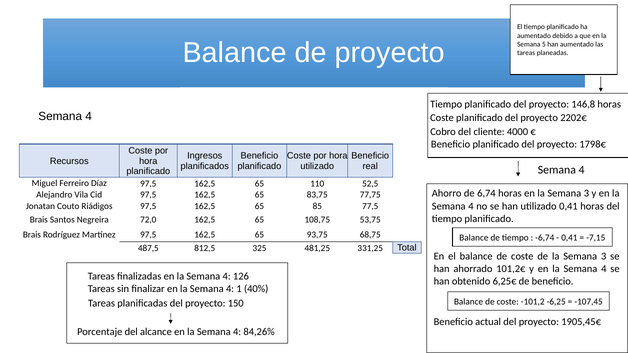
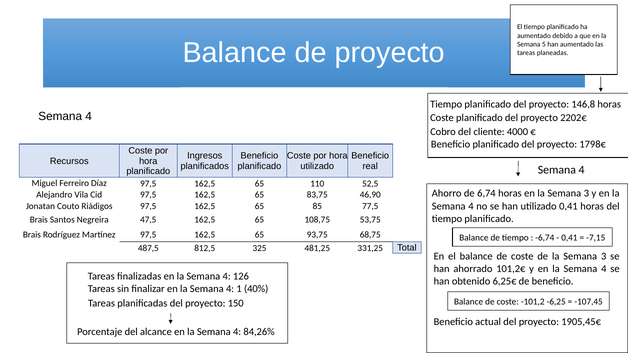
77,75: 77,75 -> 46,90 (370, 195)
72,0: 72,0 -> 47,5 (148, 220)
